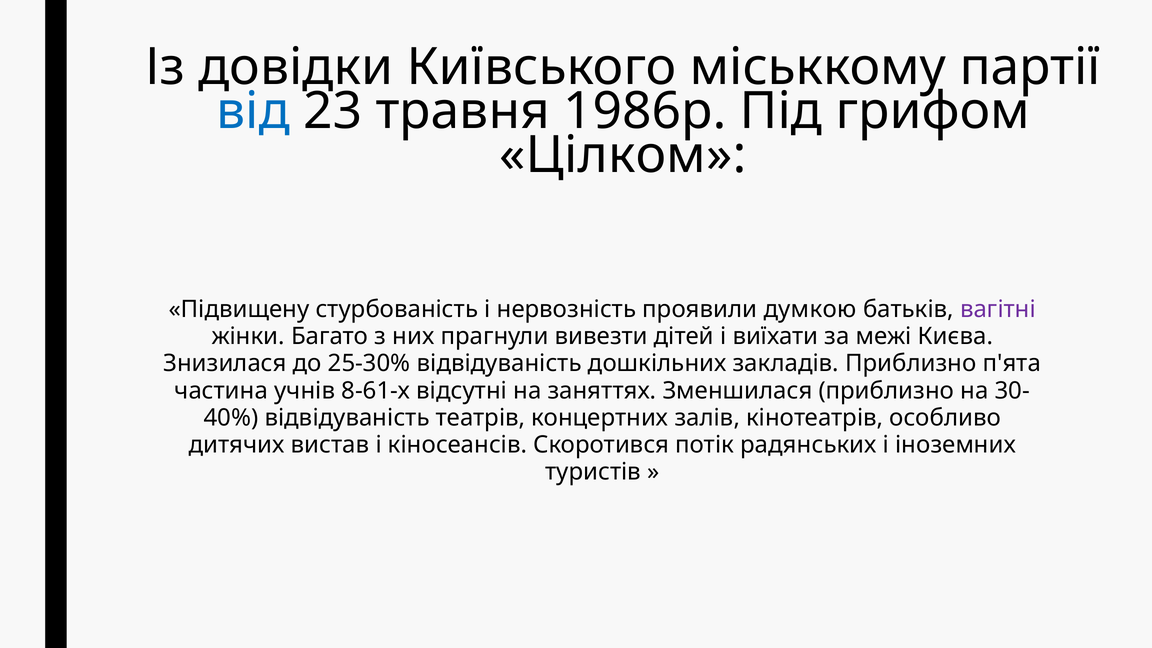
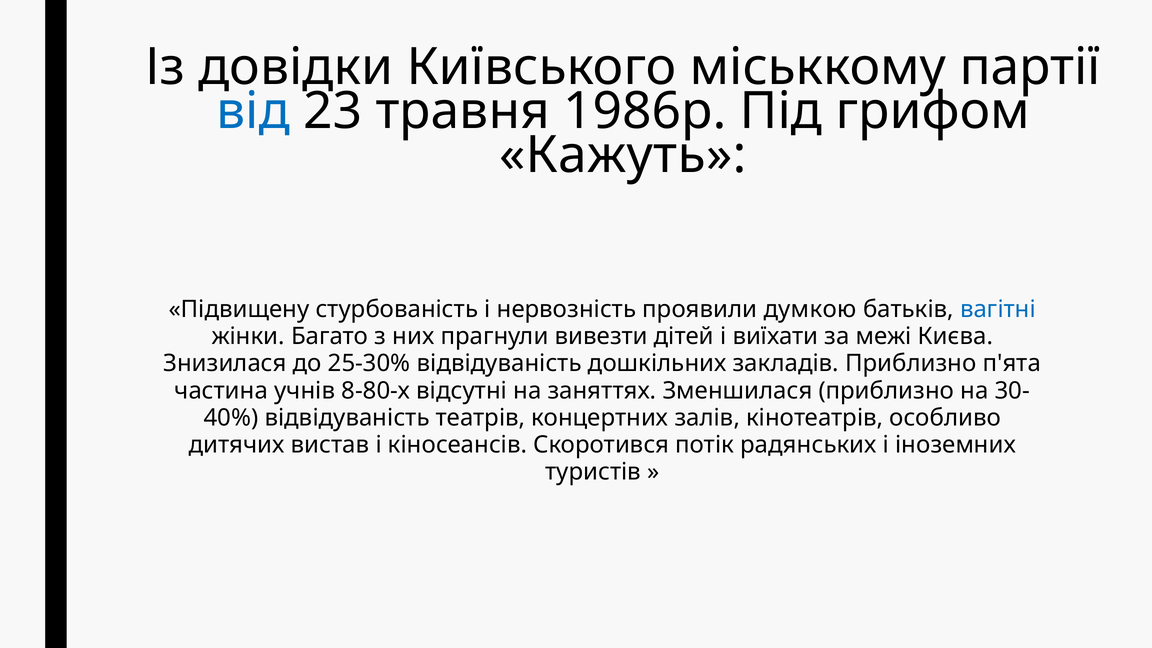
Цілком: Цілком -> Кажуть (623, 155)
вагітні colour: purple -> blue (998, 309)
8-61-х: 8-61-х -> 8-80-х (376, 391)
